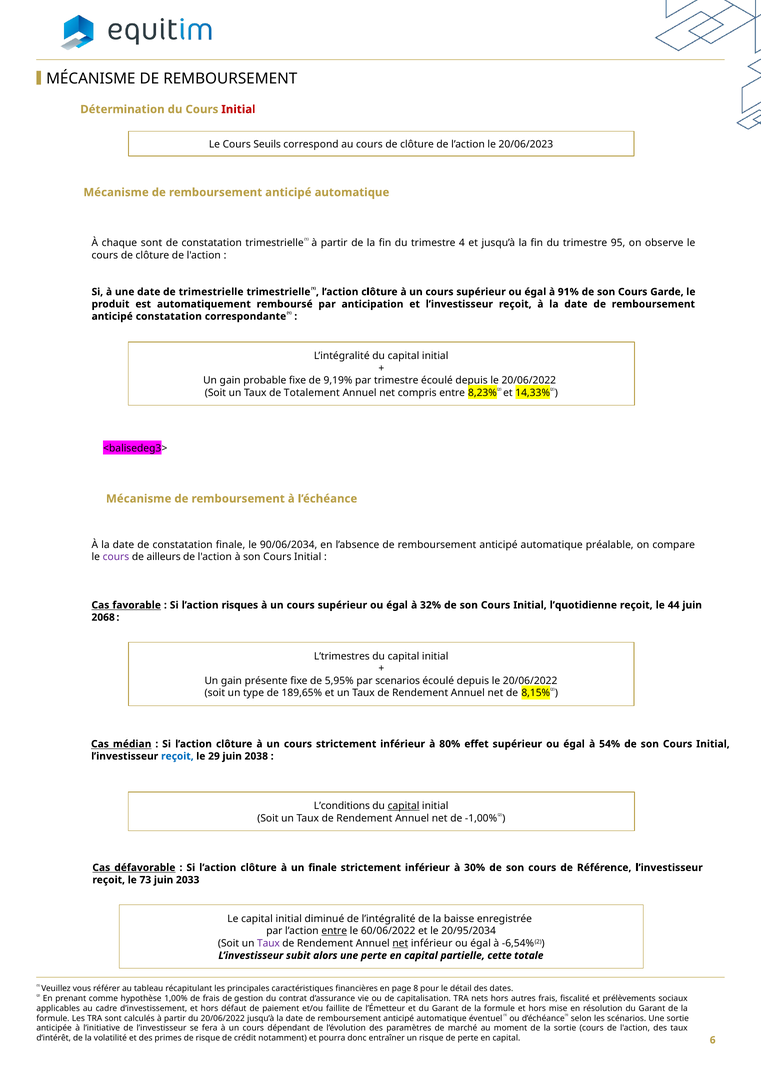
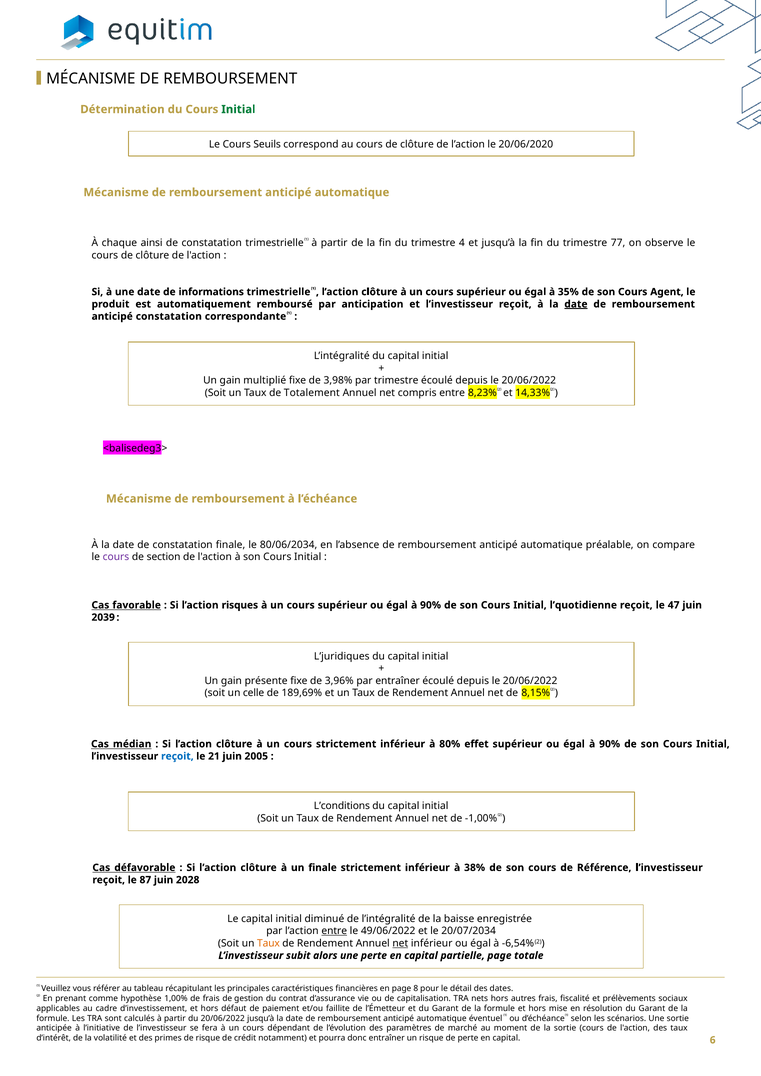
Initial colour: red -> green (238, 109)
20/06/2023: 20/06/2023 -> 20/06/2020 (526, 144)
chaque sont: sont -> ainsi (152, 243)
95: 95 -> 77 (618, 243)
trimestrielle: trimestrielle -> informations (211, 292)
91%: 91% -> 35% (568, 292)
Garde: Garde -> Agent (667, 292)
date underline: none -> present (576, 304)
probable: probable -> multiplié (265, 381)
9,19%: 9,19% -> 3,98% (338, 381)
90/06/2034: 90/06/2034 -> 80/06/2034 (289, 545)
ailleurs: ailleurs -> section (164, 557)
32%: 32% -> 90% (431, 605)
44: 44 -> 47 (674, 605)
2068: 2068 -> 2039 (103, 618)
L’trimestres: L’trimestres -> L’juridiques (342, 656)
5,95%: 5,95% -> 3,96% (339, 681)
par scenarios: scenarios -> entraîner (398, 681)
type: type -> celle (254, 693)
189,65%: 189,65% -> 189,69% (302, 693)
54%: 54% -> 90% (610, 744)
29: 29 -> 21 (214, 756)
2038: 2038 -> 2005 (256, 756)
capital underline: present -> none (404, 806)
30%: 30% -> 38% (475, 868)
73: 73 -> 87 (145, 880)
2033: 2033 -> 2028 (188, 880)
60/06/2022: 60/06/2022 -> 49/06/2022 (388, 931)
20/95/2034: 20/95/2034 -> 20/07/2034 (469, 931)
Taux colour: purple -> orange (268, 944)
partielle cette: cette -> page (499, 956)
